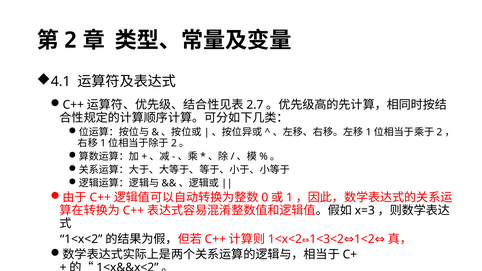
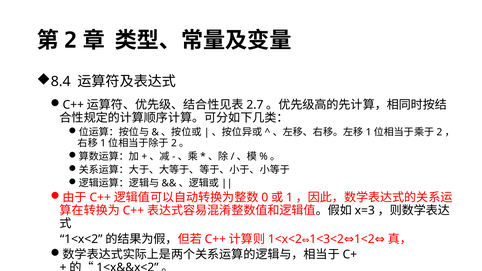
4.1: 4.1 -> 8.4 (61, 81)
